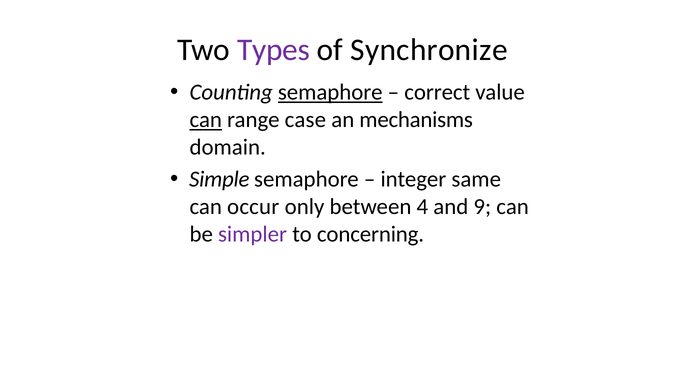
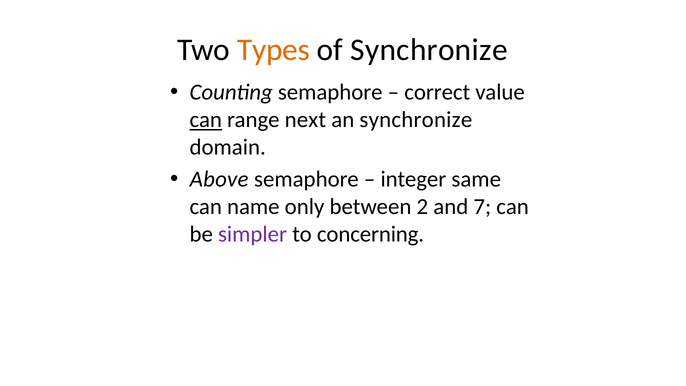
Types colour: purple -> orange (274, 50)
semaphore underline: present -> none (330, 92)
case: case -> next (305, 120)
an mechanisms: mechanisms -> synchronize (416, 120)
Simple: Simple -> Above (219, 179)
occur: occur -> name (253, 207)
4: 4 -> 2 (422, 207)
9: 9 -> 7 (482, 207)
